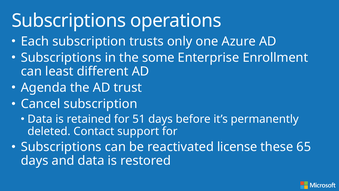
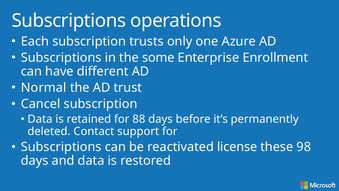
least: least -> have (59, 71)
Agenda: Agenda -> Normal (44, 88)
51: 51 -> 88 (139, 119)
65: 65 -> 98 (304, 147)
